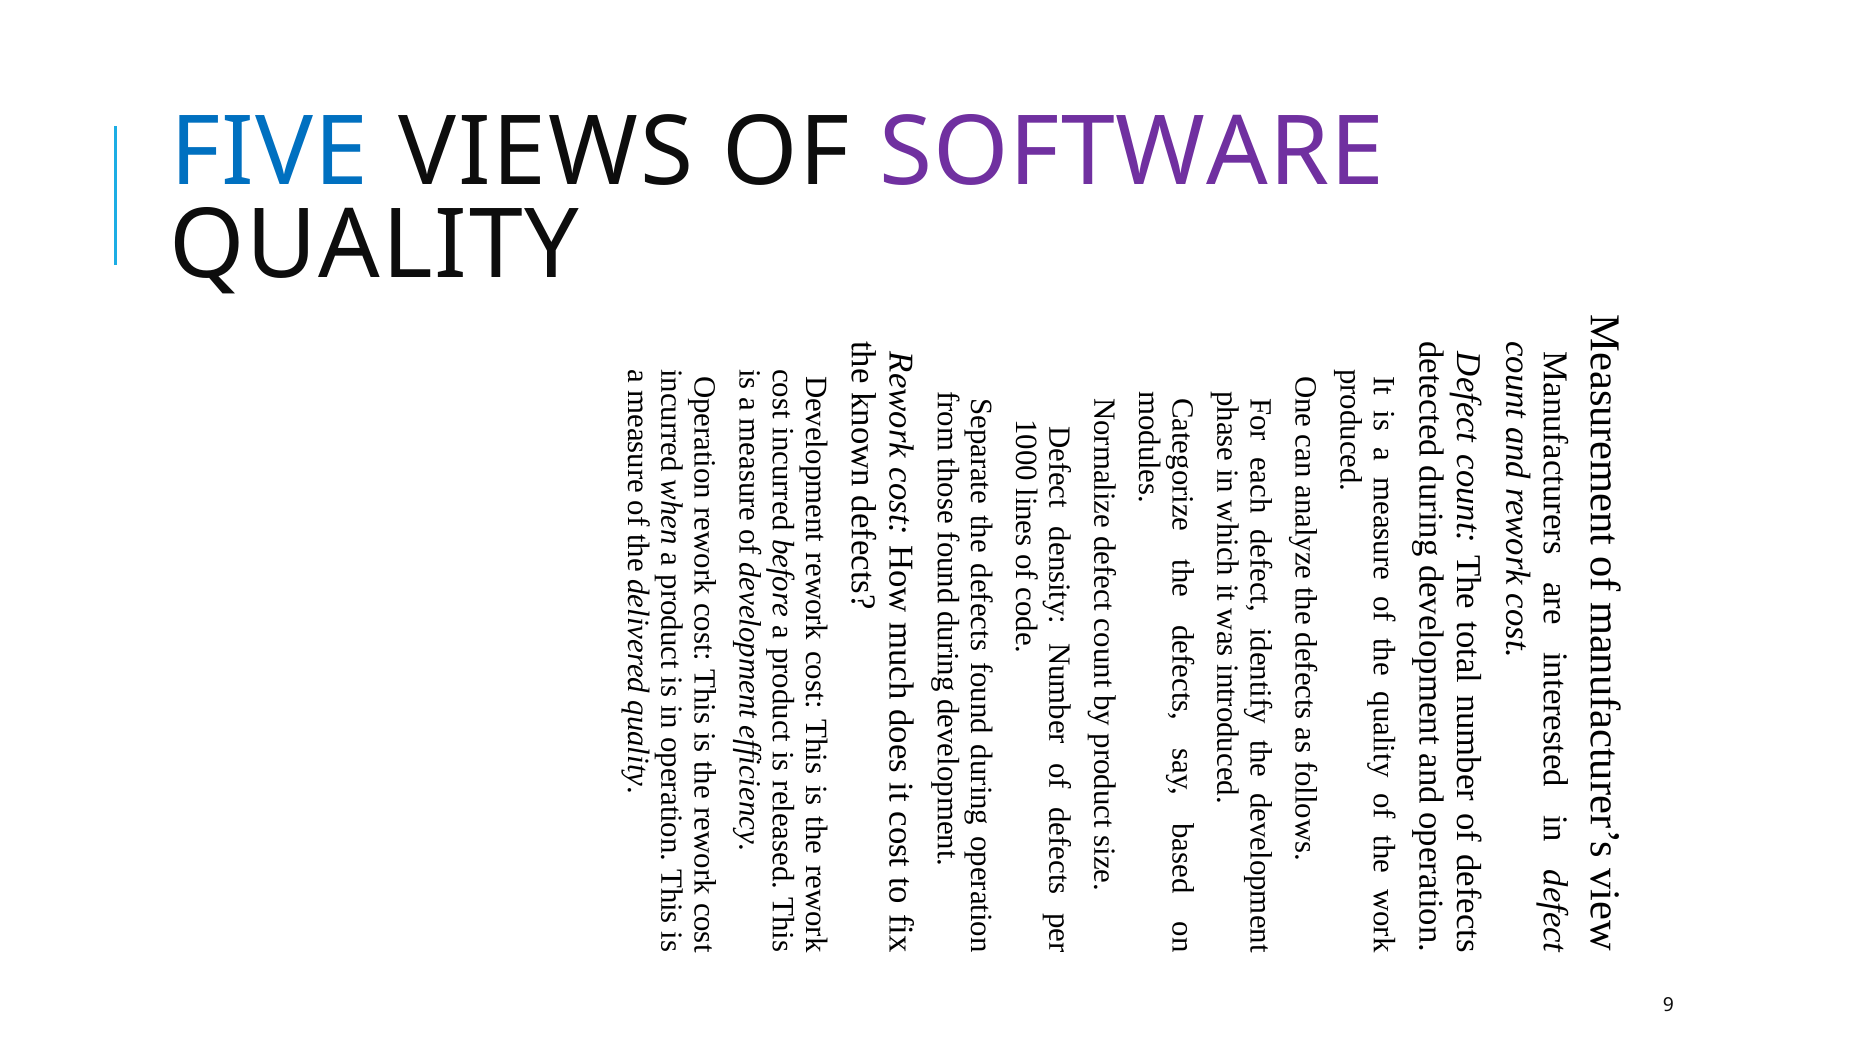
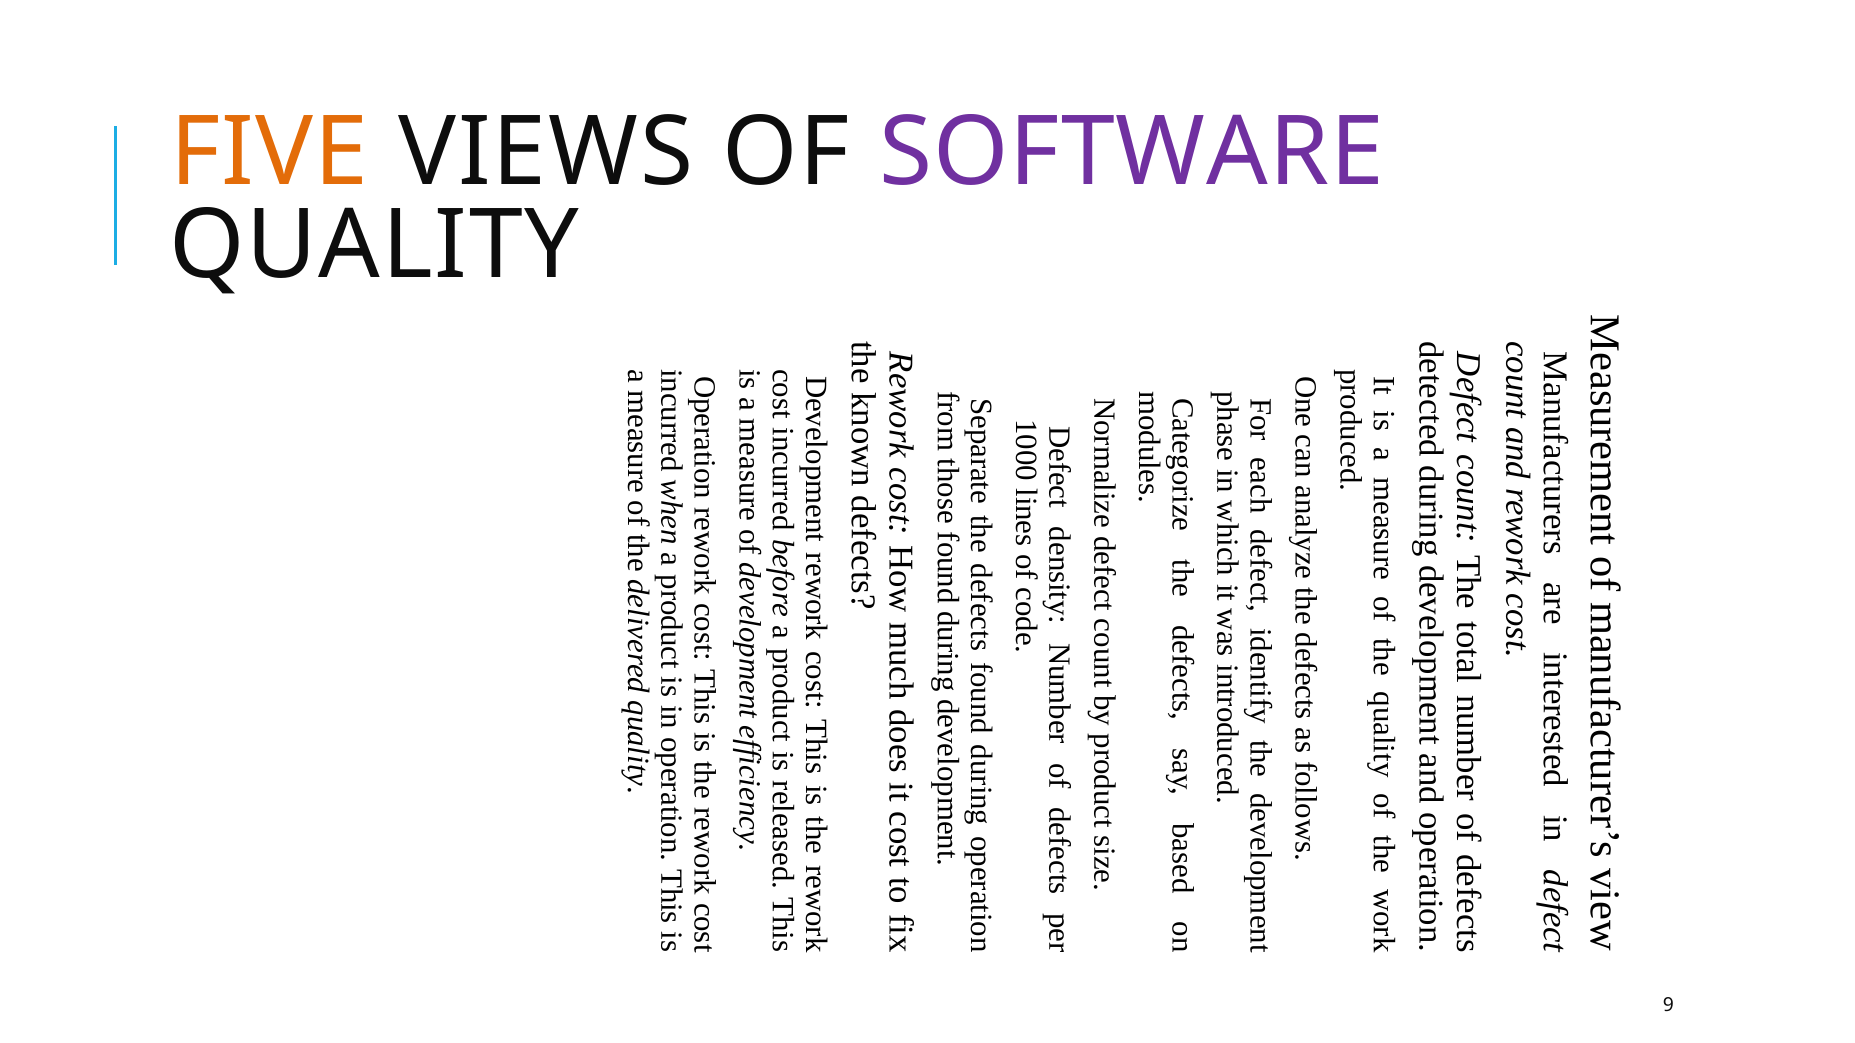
FIVE colour: blue -> orange (269, 153)
